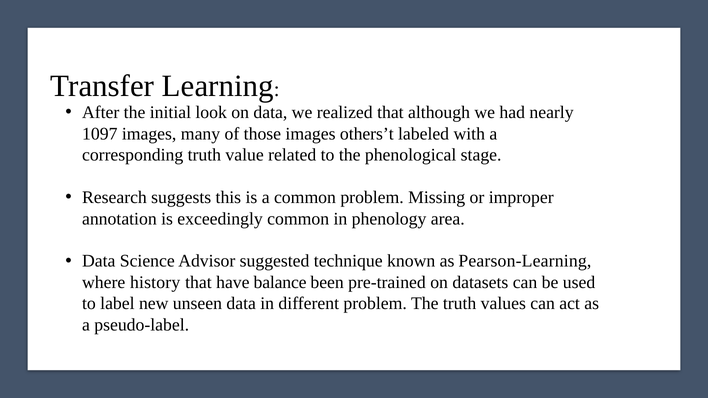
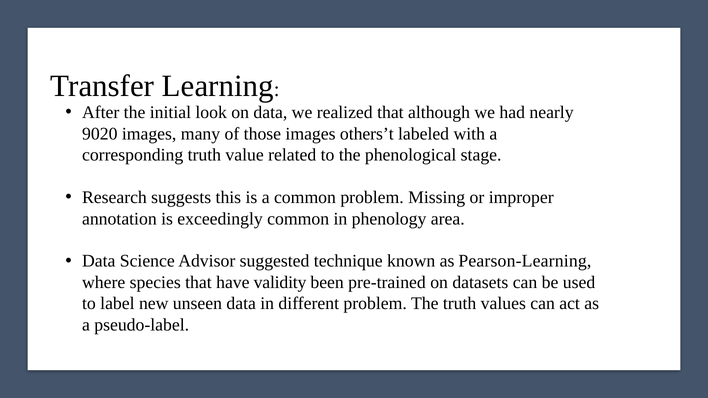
1097: 1097 -> 9020 (100, 134)
history: history -> species (155, 283)
balance: balance -> validity (280, 283)
